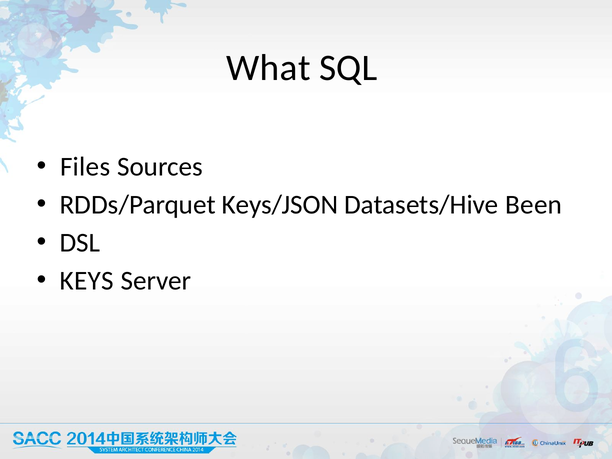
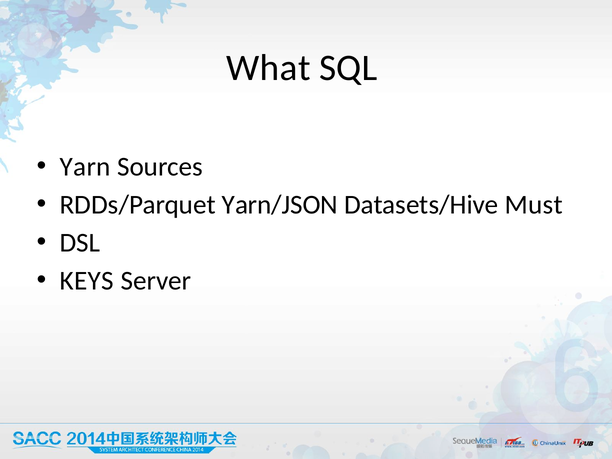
Files: Files -> Yarn (85, 167)
Keys/JSON: Keys/JSON -> Yarn/JSON (280, 205)
Been: Been -> Must (534, 205)
